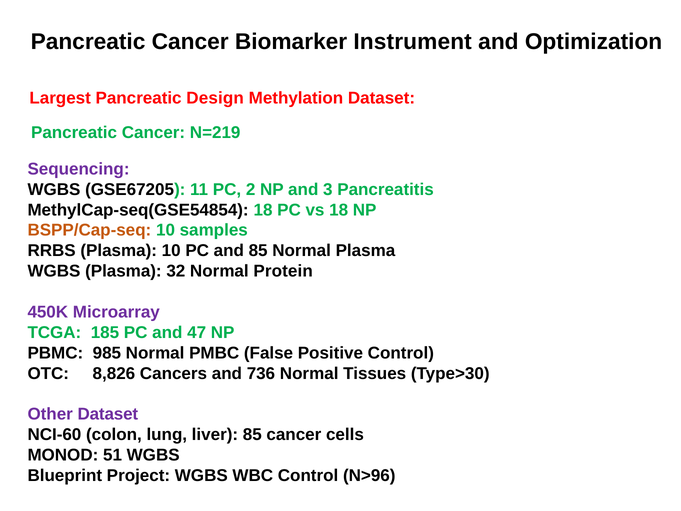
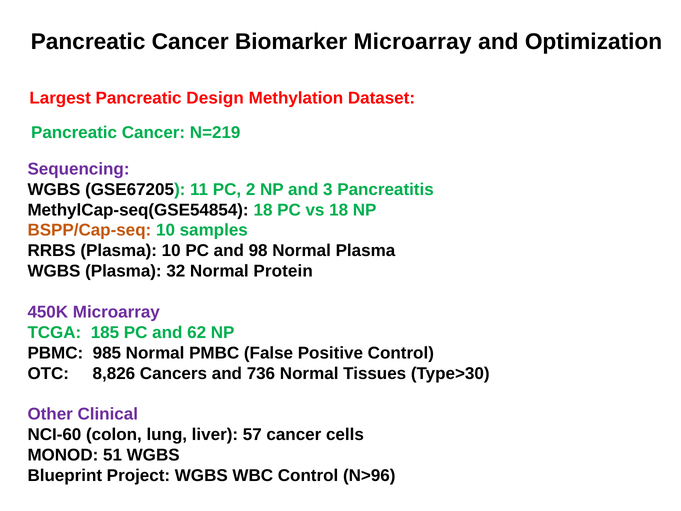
Biomarker Instrument: Instrument -> Microarray (413, 41)
and 85: 85 -> 98 (258, 251)
47: 47 -> 62 (197, 332)
Other Dataset: Dataset -> Clinical (108, 414)
liver 85: 85 -> 57 (252, 435)
